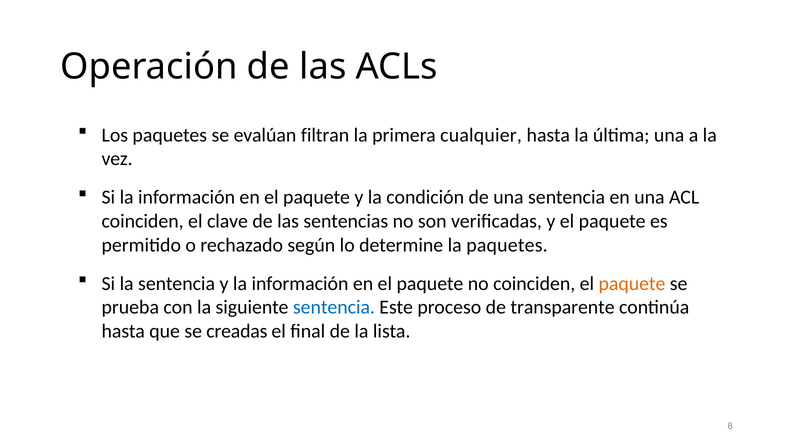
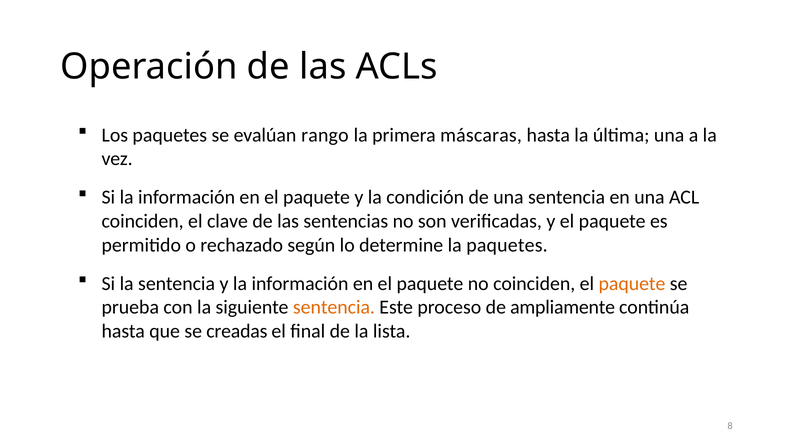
filtran: filtran -> rango (325, 135)
cualquier: cualquier -> máscaras (481, 135)
sentencia colour: blue -> orange (334, 307)
transparente: transparente -> ampliamente (563, 307)
